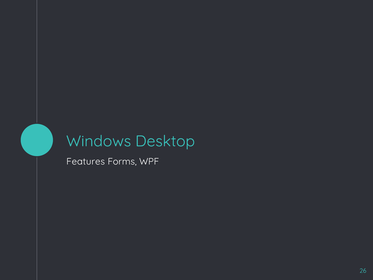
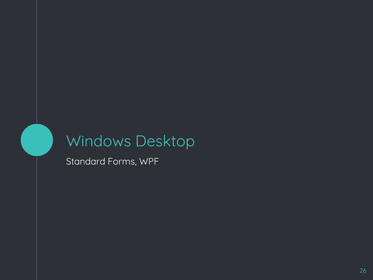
Features: Features -> Standard (86, 161)
